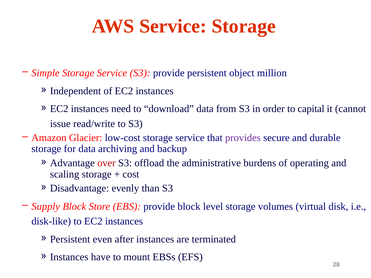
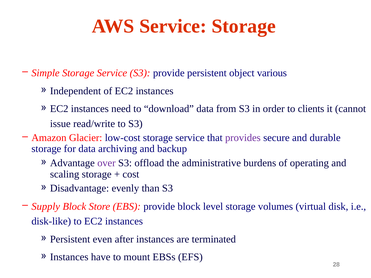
million: million -> various (272, 73)
capital: capital -> clients (311, 109)
over colour: red -> purple (106, 163)
